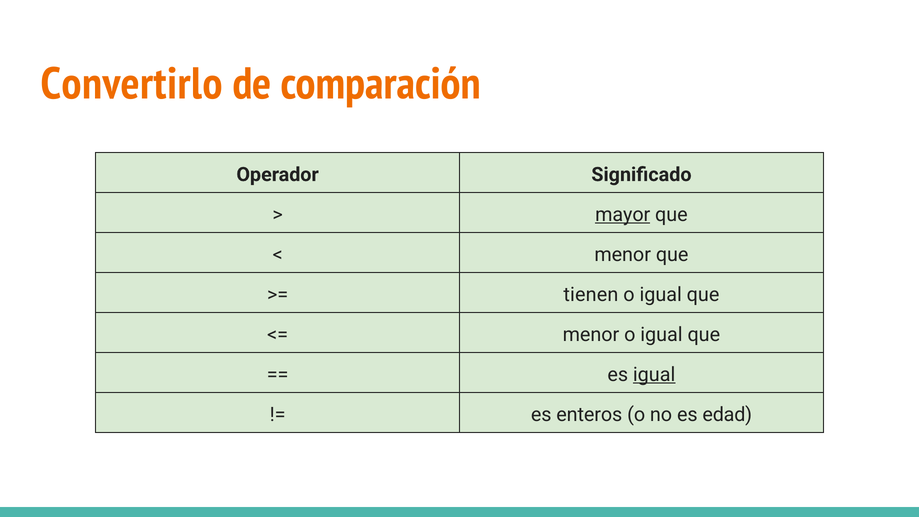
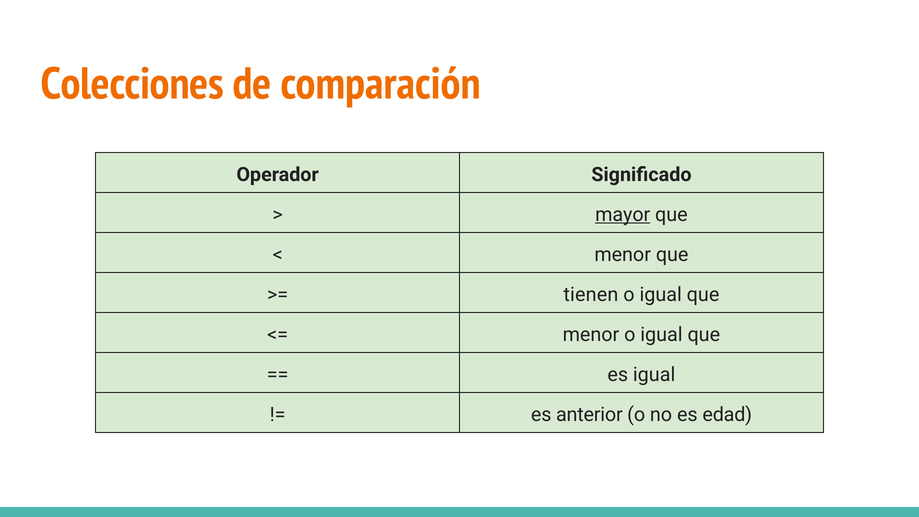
Convertirlo: Convertirlo -> Colecciones (132, 84)
igual underline: present -> none (654, 374)
enteros: enteros -> anterior (589, 414)
